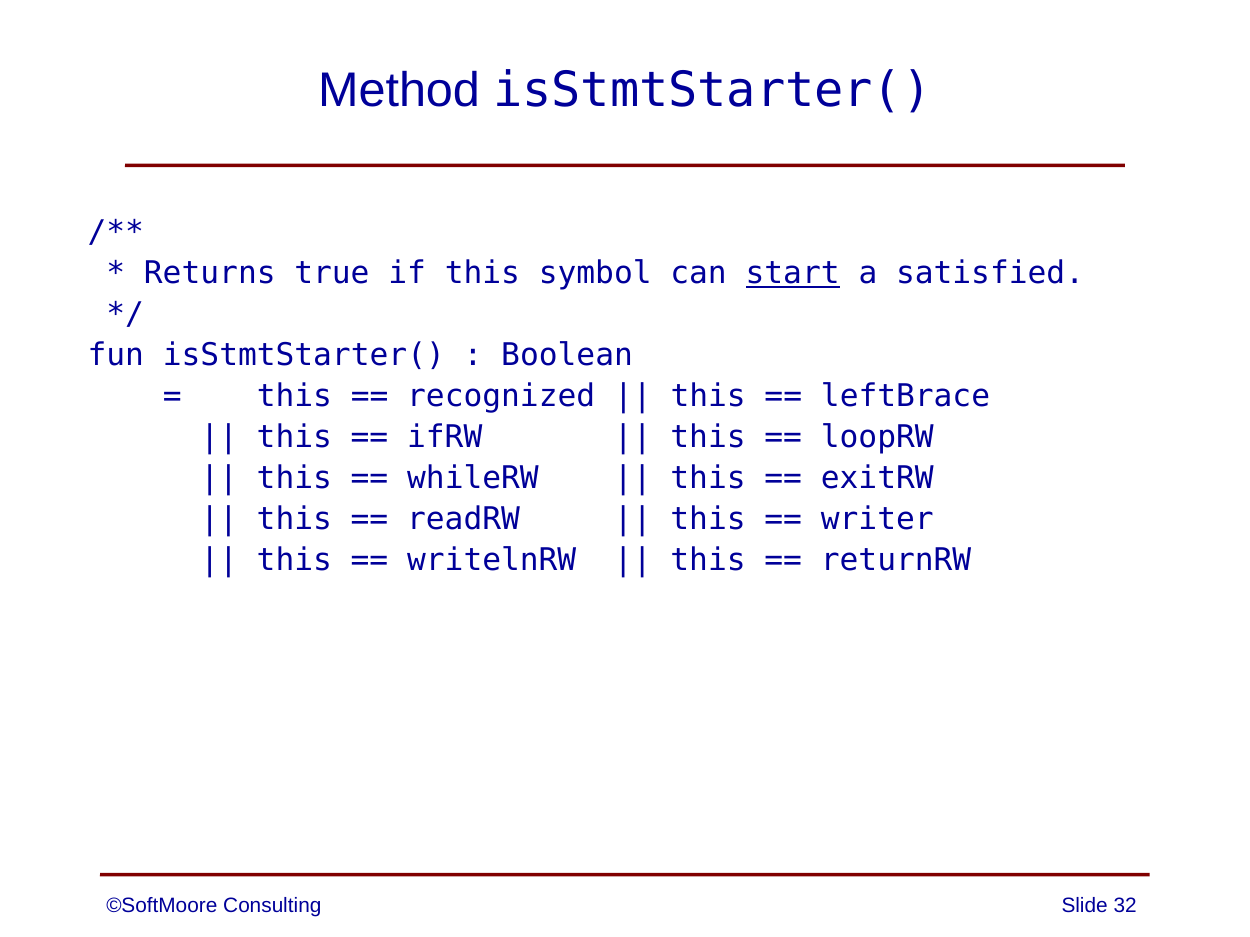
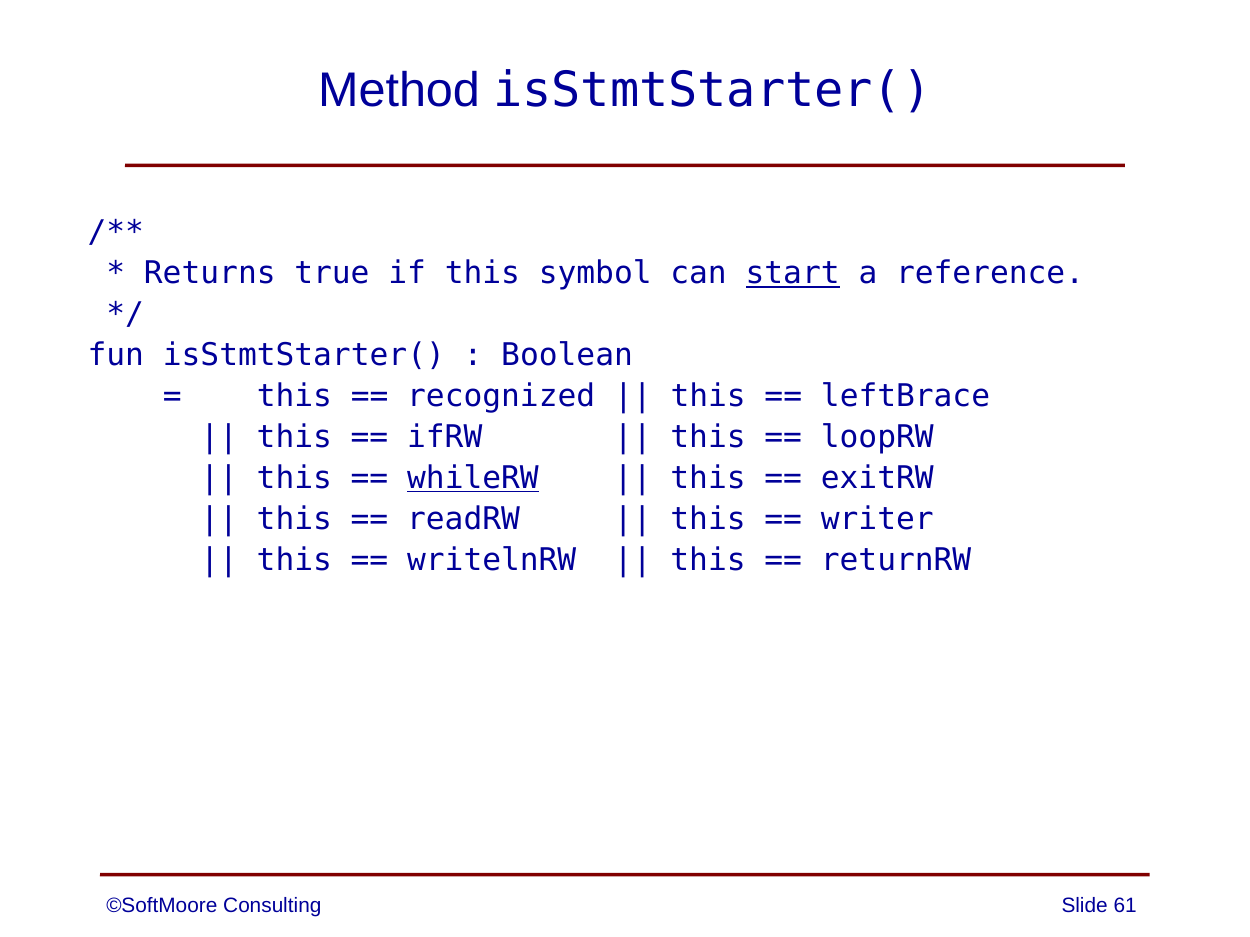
satisfied: satisfied -> reference (990, 273)
whileRW underline: none -> present (473, 478)
32: 32 -> 61 (1125, 906)
